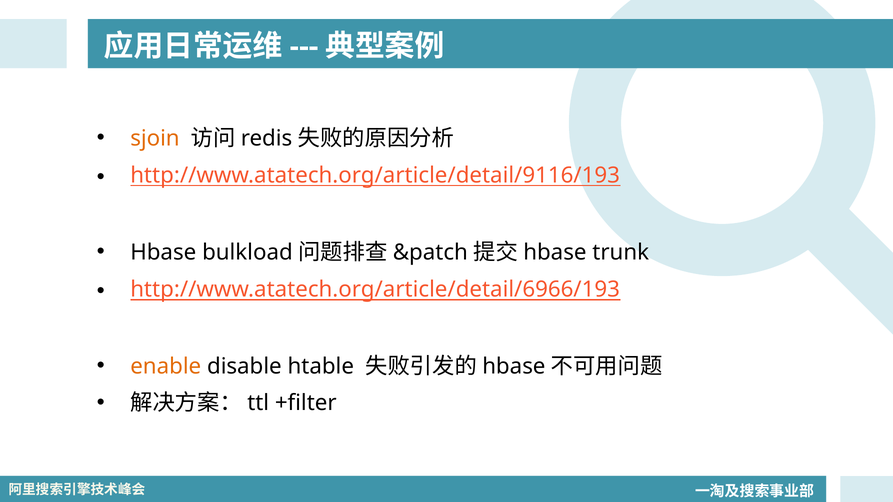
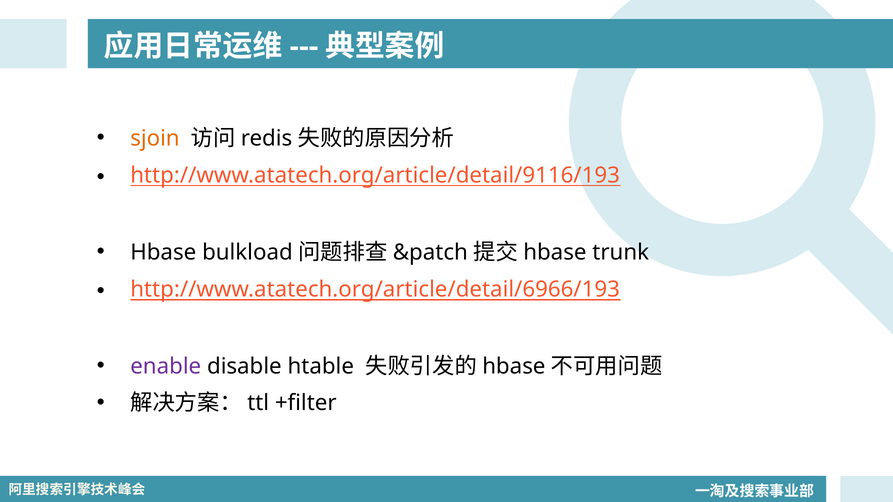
enable colour: orange -> purple (166, 367)
